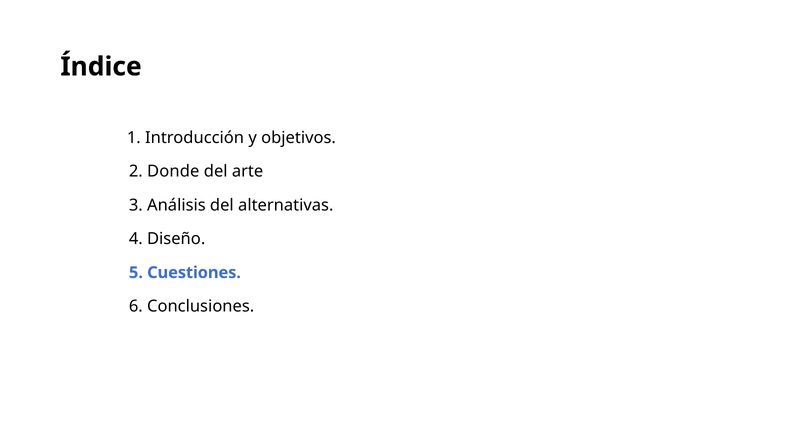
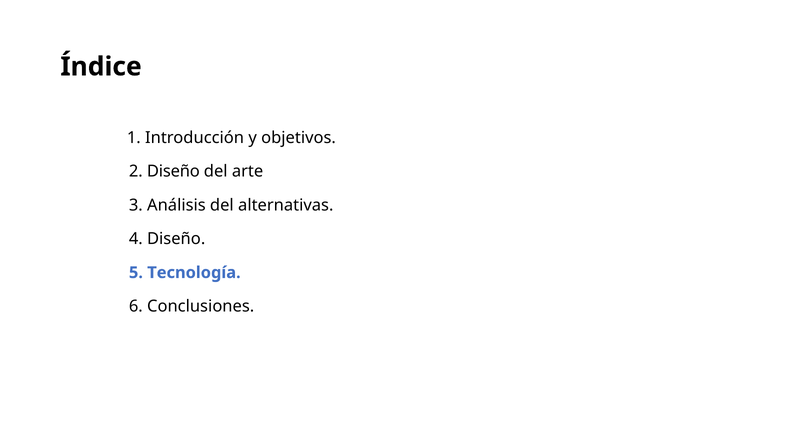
2 Donde: Donde -> Diseño (173, 171)
Cuestiones: Cuestiones -> Tecnología (194, 272)
